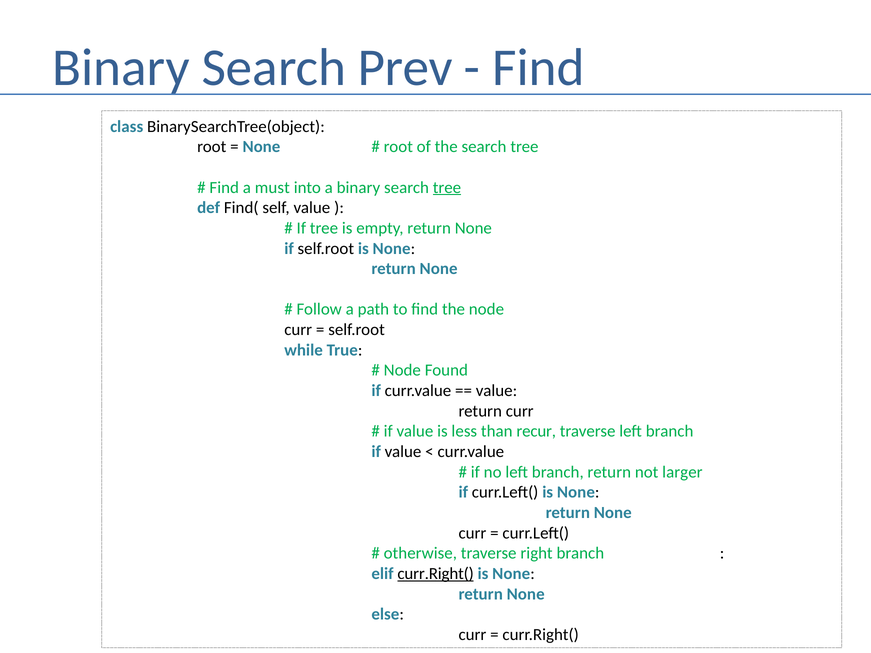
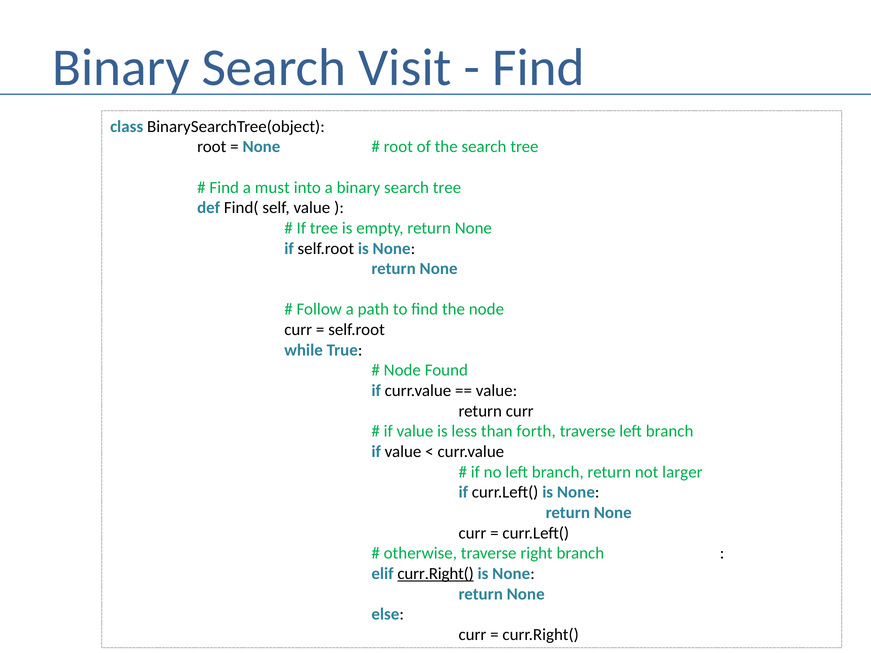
Prev: Prev -> Visit (405, 68)
tree underline: present -> none (447, 188)
recur: recur -> forth (536, 432)
